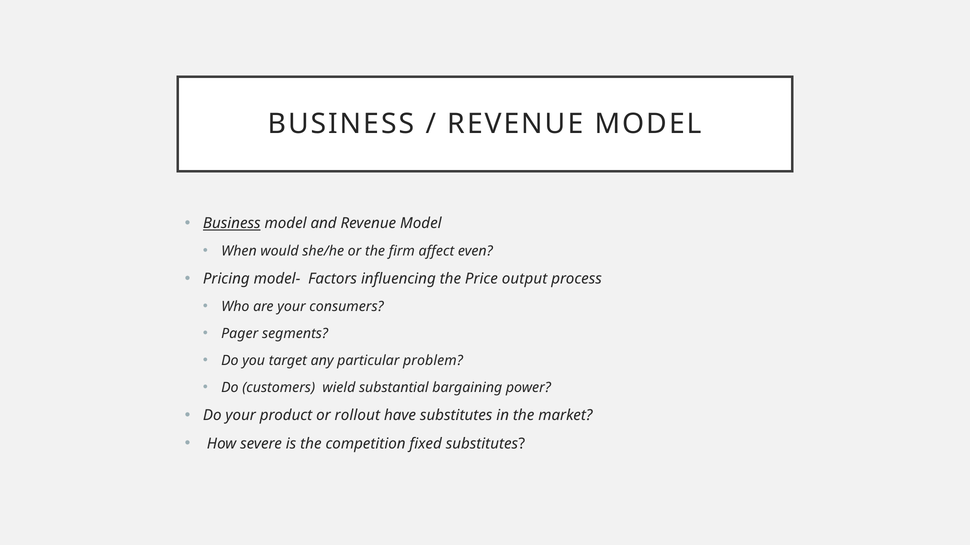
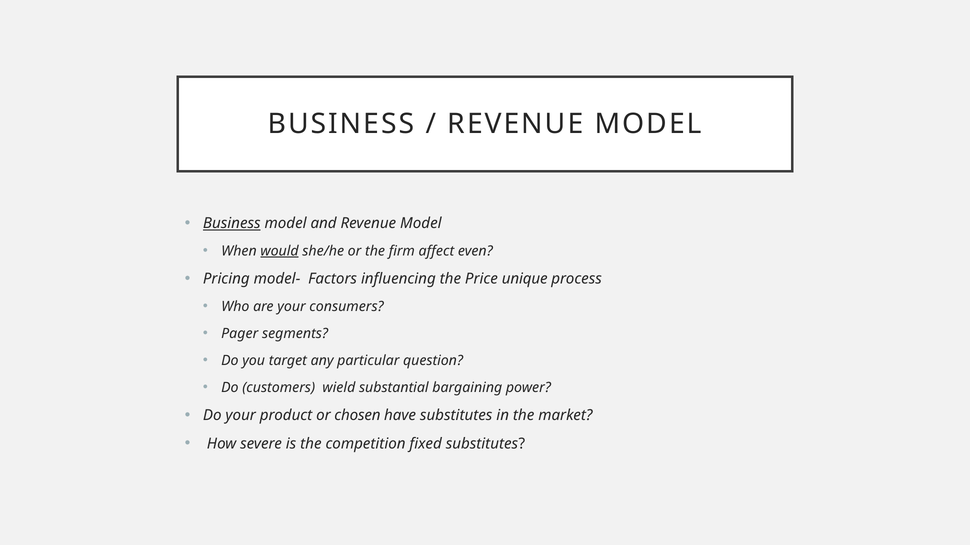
would underline: none -> present (280, 251)
output: output -> unique (525, 279)
problem: problem -> question (433, 361)
rollout: rollout -> chosen (357, 416)
